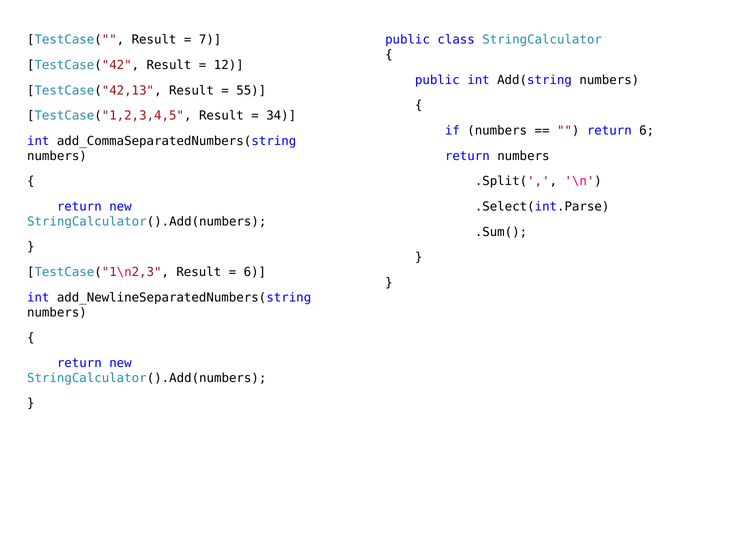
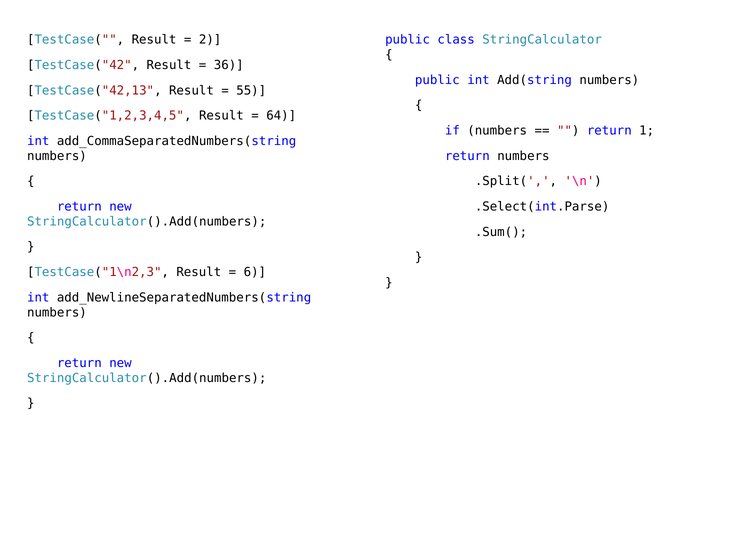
7: 7 -> 2 (210, 40)
12: 12 -> 36 (229, 65)
34: 34 -> 64 (281, 116)
return 6: 6 -> 1 (647, 131)
